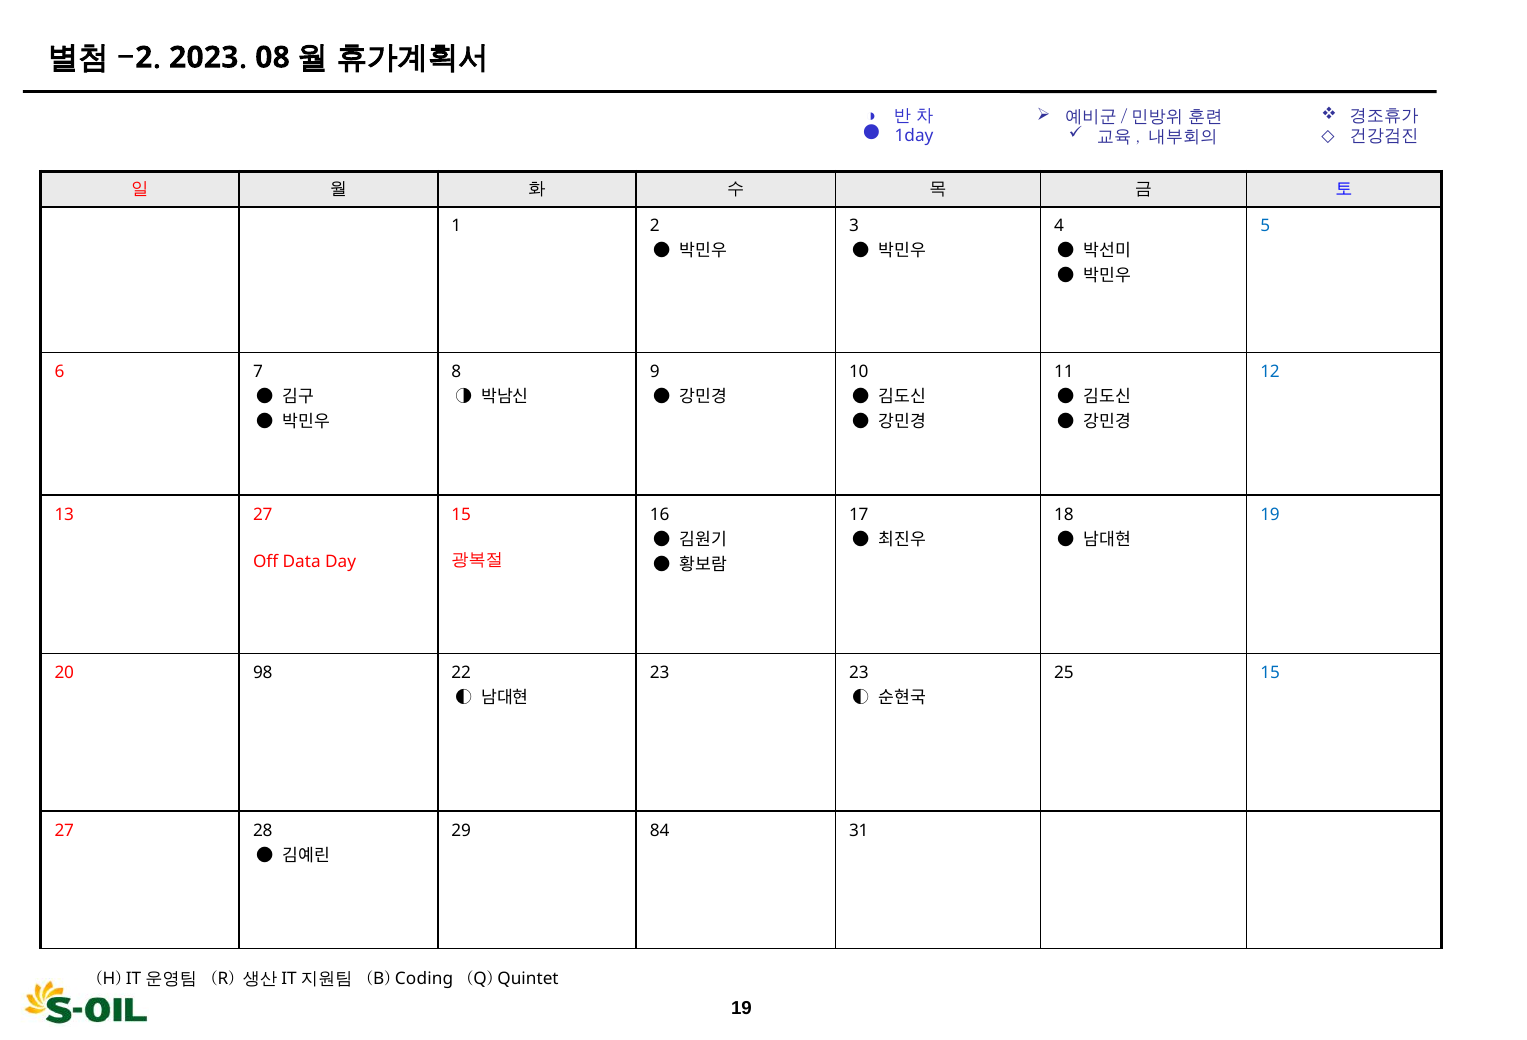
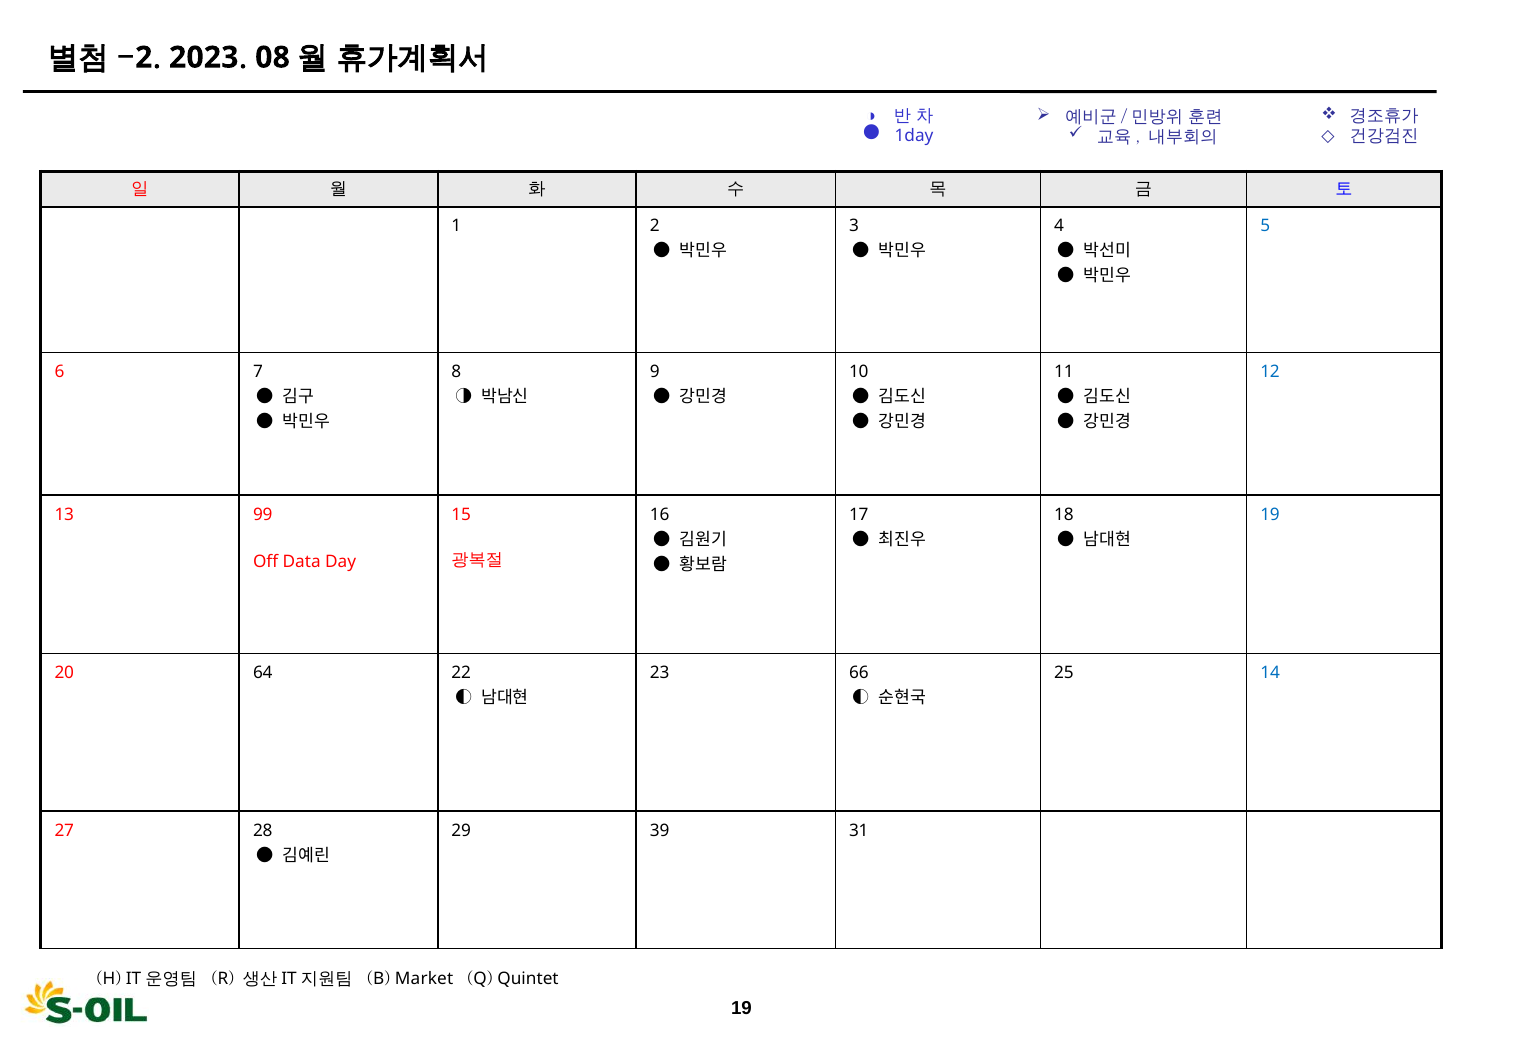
13 27: 27 -> 99 (263, 515)
98: 98 -> 64 (263, 673)
23 23: 23 -> 66 (859, 673)
25 15: 15 -> 14 (1270, 673)
84: 84 -> 39 (660, 831)
Coding: Coding -> Market (424, 979)
